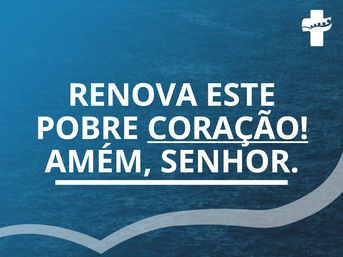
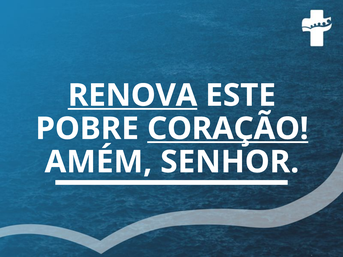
RENOVA underline: none -> present (133, 95)
